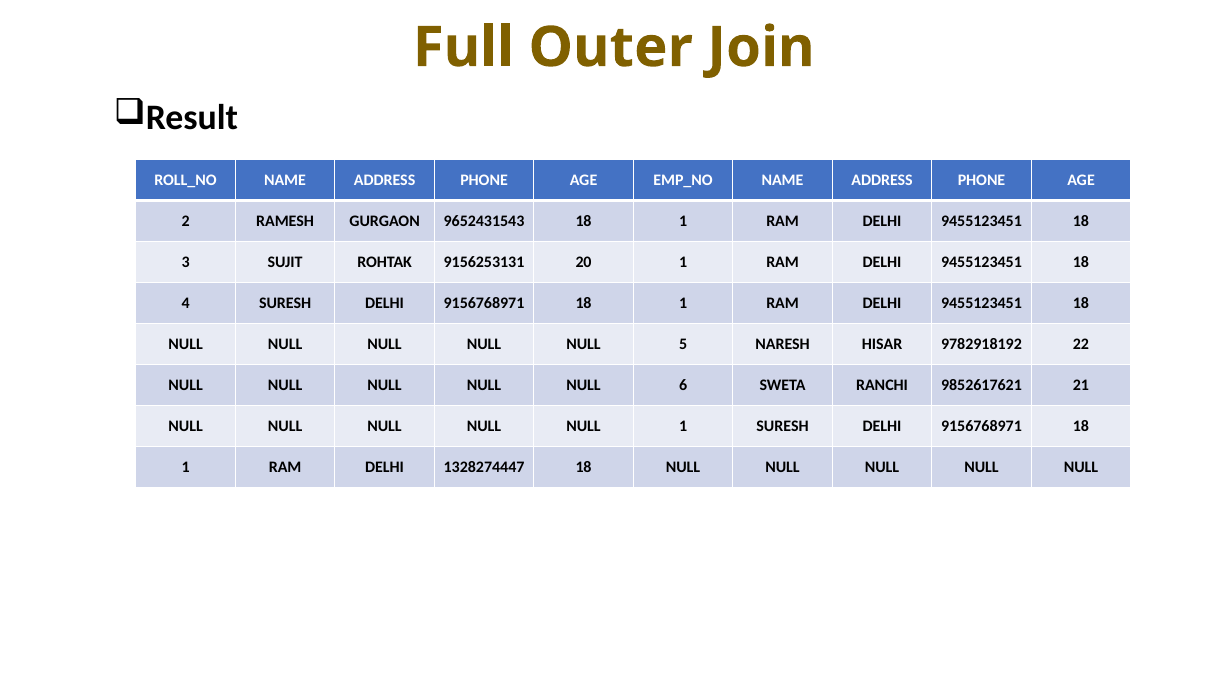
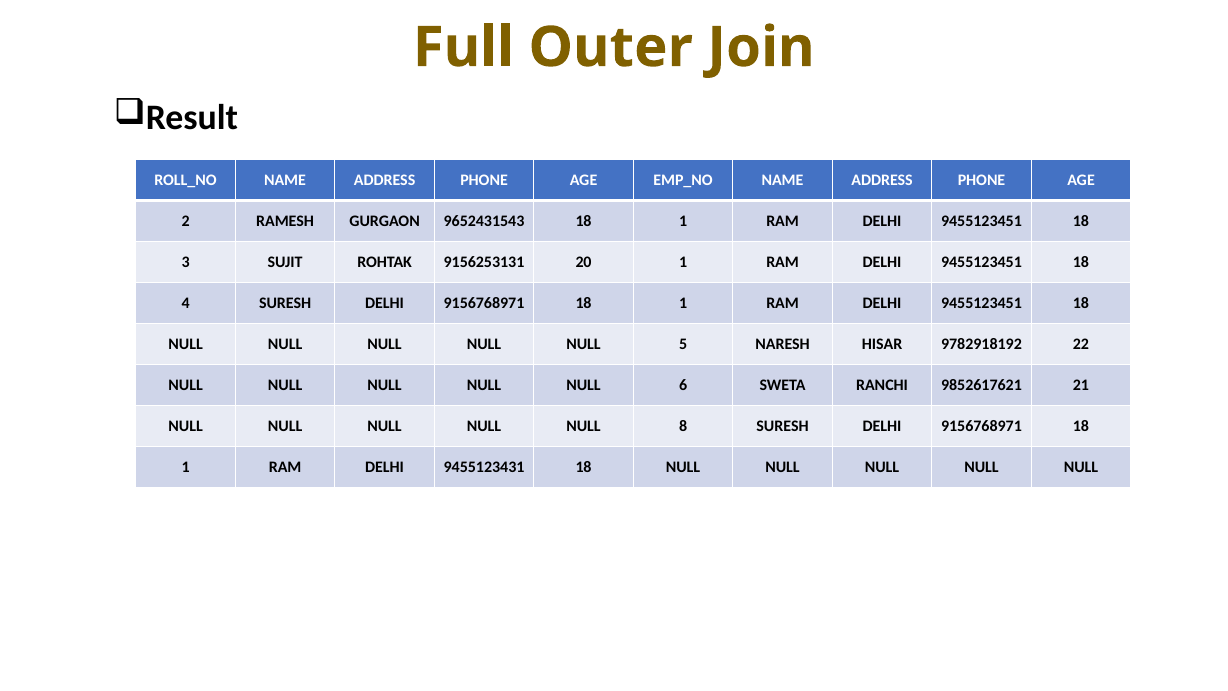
NULL 1: 1 -> 8 (683, 426)
1328274447: 1328274447 -> 9455123431 (484, 467)
